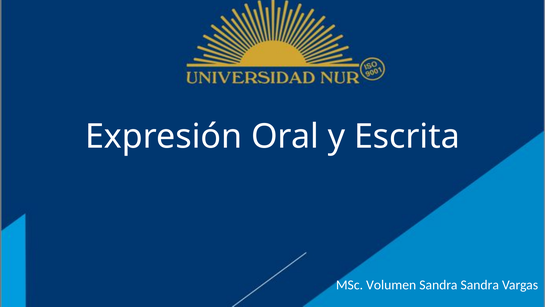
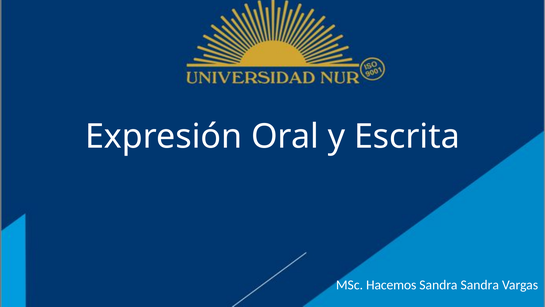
Volumen: Volumen -> Hacemos (391, 284)
